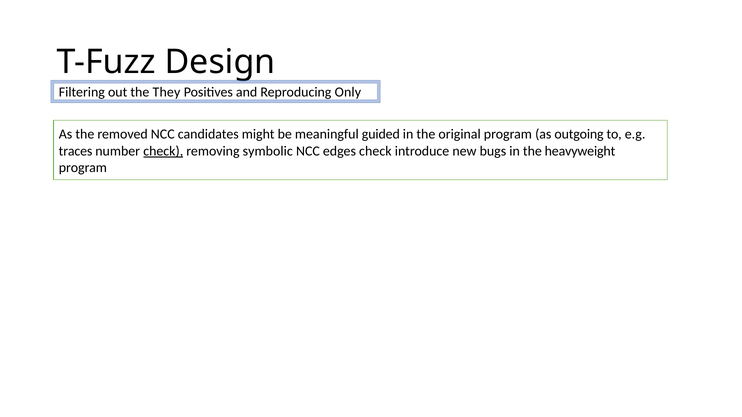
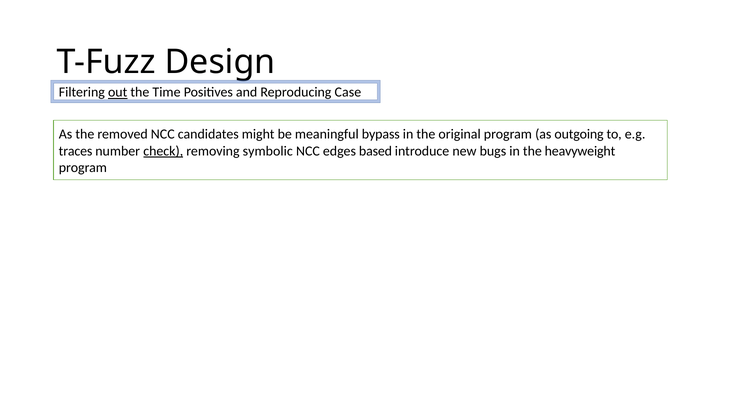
out underline: none -> present (118, 92)
They: They -> Time (166, 92)
Only: Only -> Case (348, 92)
guided: guided -> bypass (381, 134)
edges check: check -> based (376, 151)
